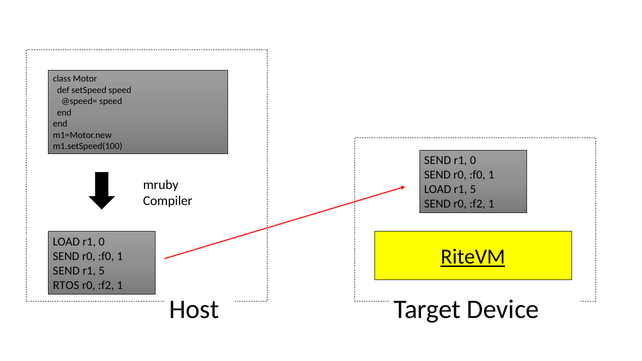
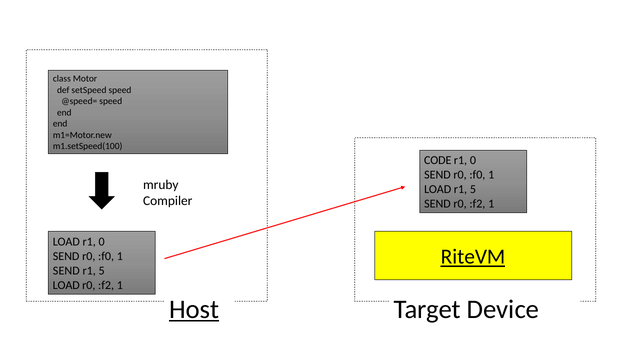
SEND: SEND -> CODE (438, 161)
RTOS: RTOS -> LOAD (66, 285)
Host underline: none -> present (194, 309)
